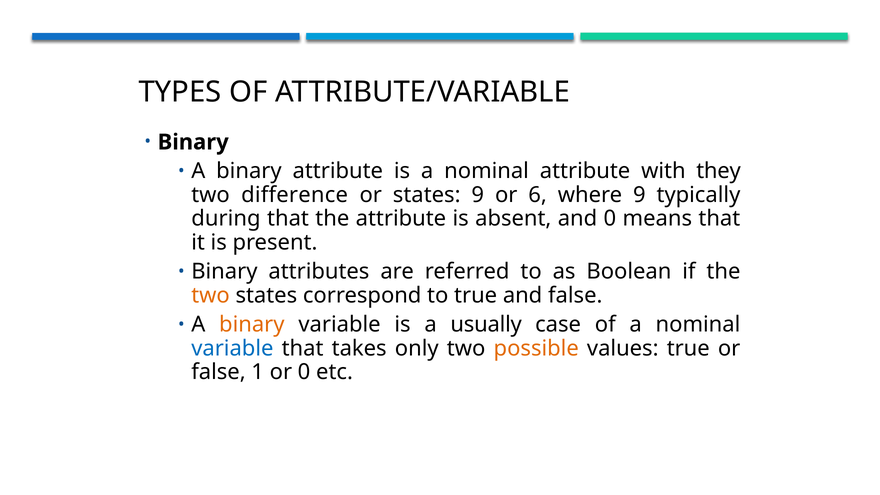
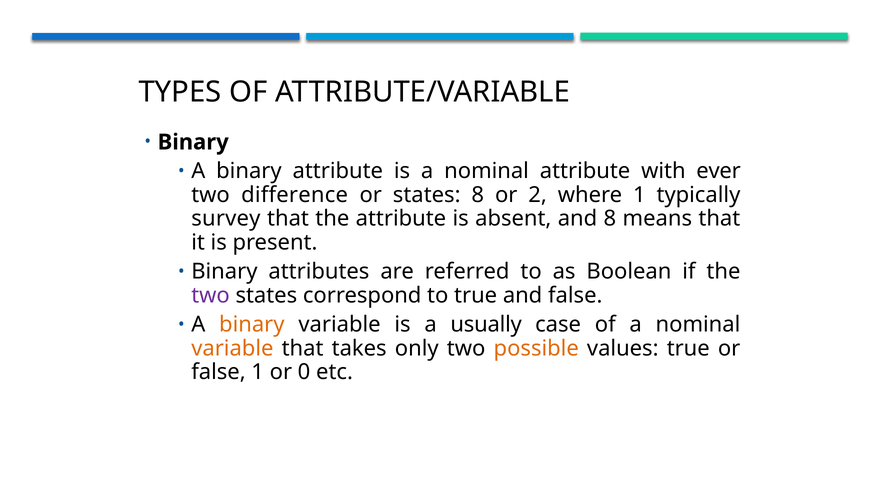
they: they -> ever (719, 171)
states 9: 9 -> 8 (478, 195)
6: 6 -> 2 (538, 195)
where 9: 9 -> 1 (639, 195)
during: during -> survey (226, 219)
and 0: 0 -> 8 (610, 219)
two colour: orange -> purple (211, 295)
variable colour: blue -> orange (232, 348)
